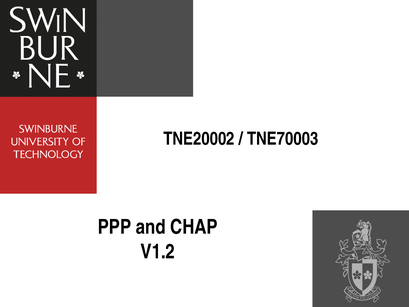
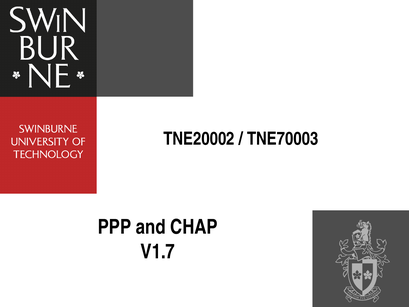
V1.2: V1.2 -> V1.7 (158, 252)
